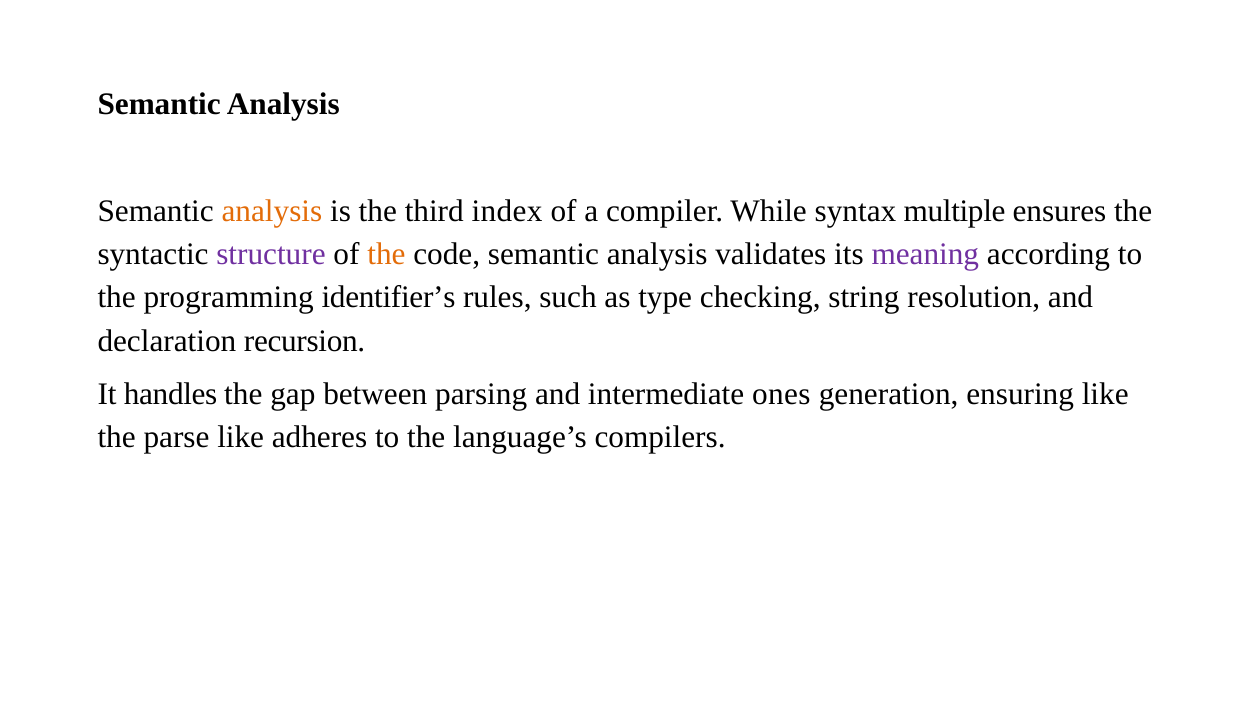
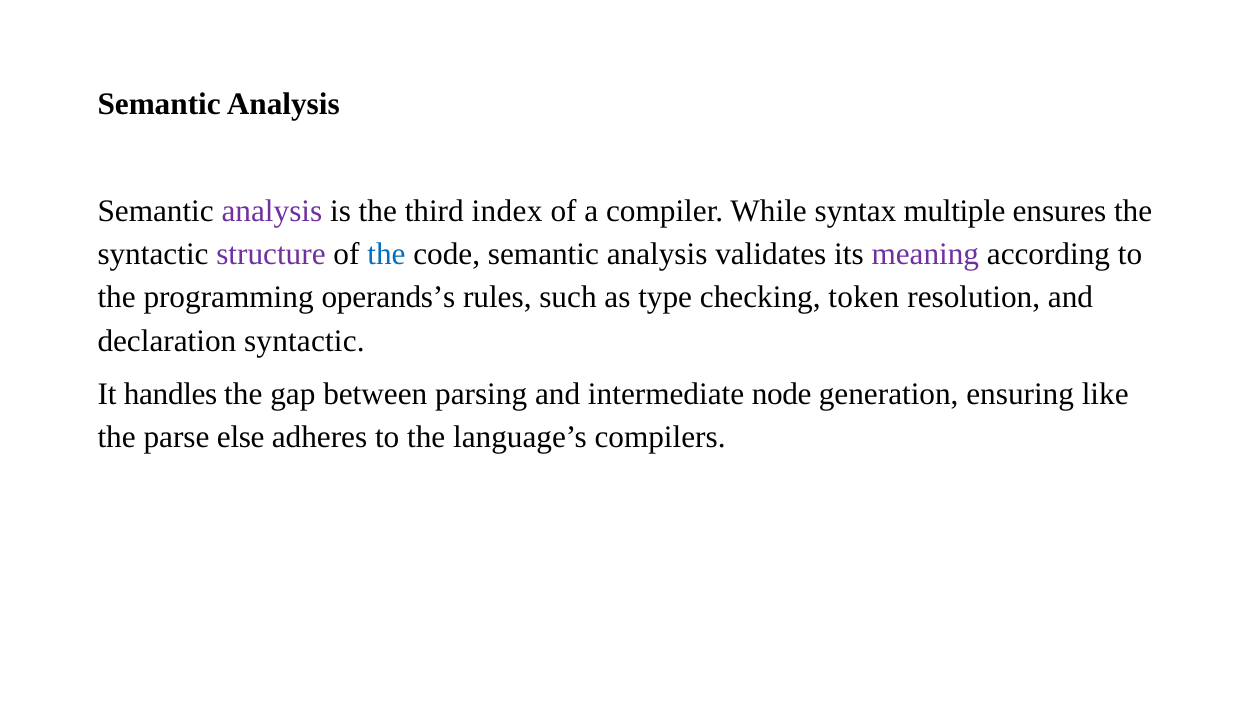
analysis colour: orange -> purple (272, 211)
the colour: orange -> blue (386, 254)
identifier’s: identifier’s -> operands’s (388, 297)
string: string -> token (864, 297)
declaration recursion: recursion -> syntactic (304, 341)
ones: ones -> node (782, 394)
parse like: like -> else (241, 437)
